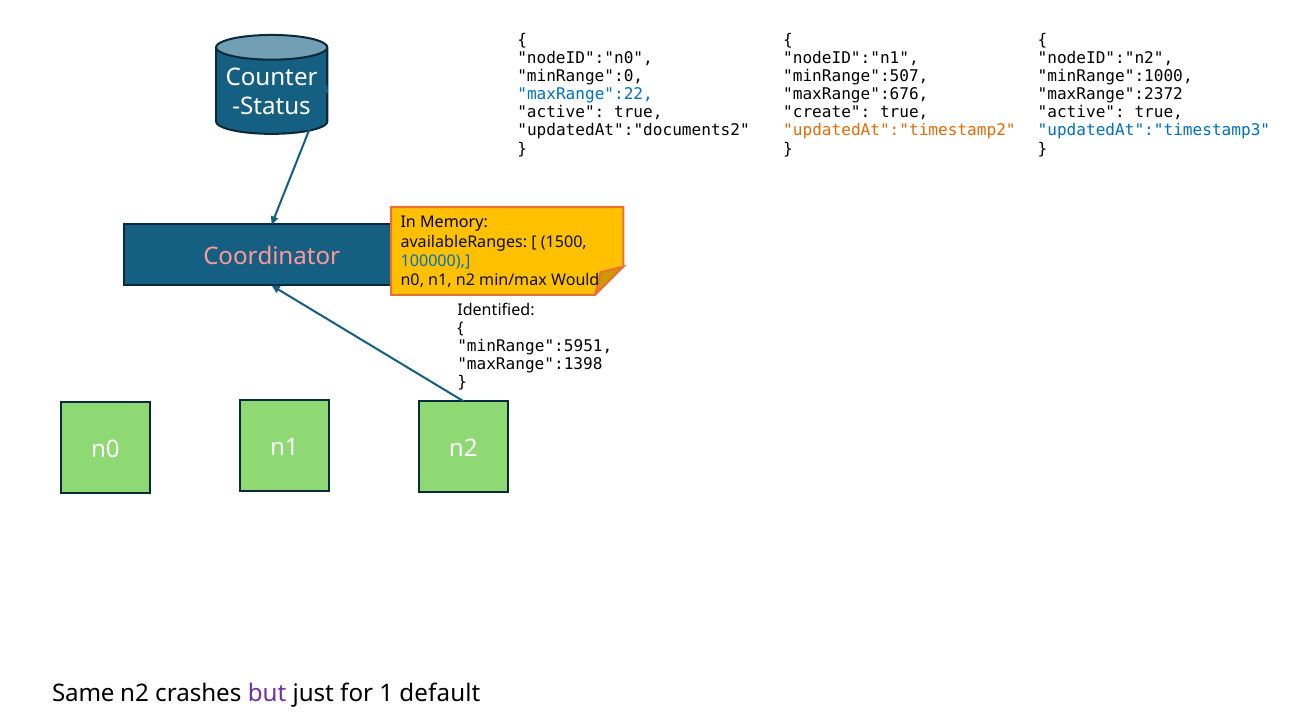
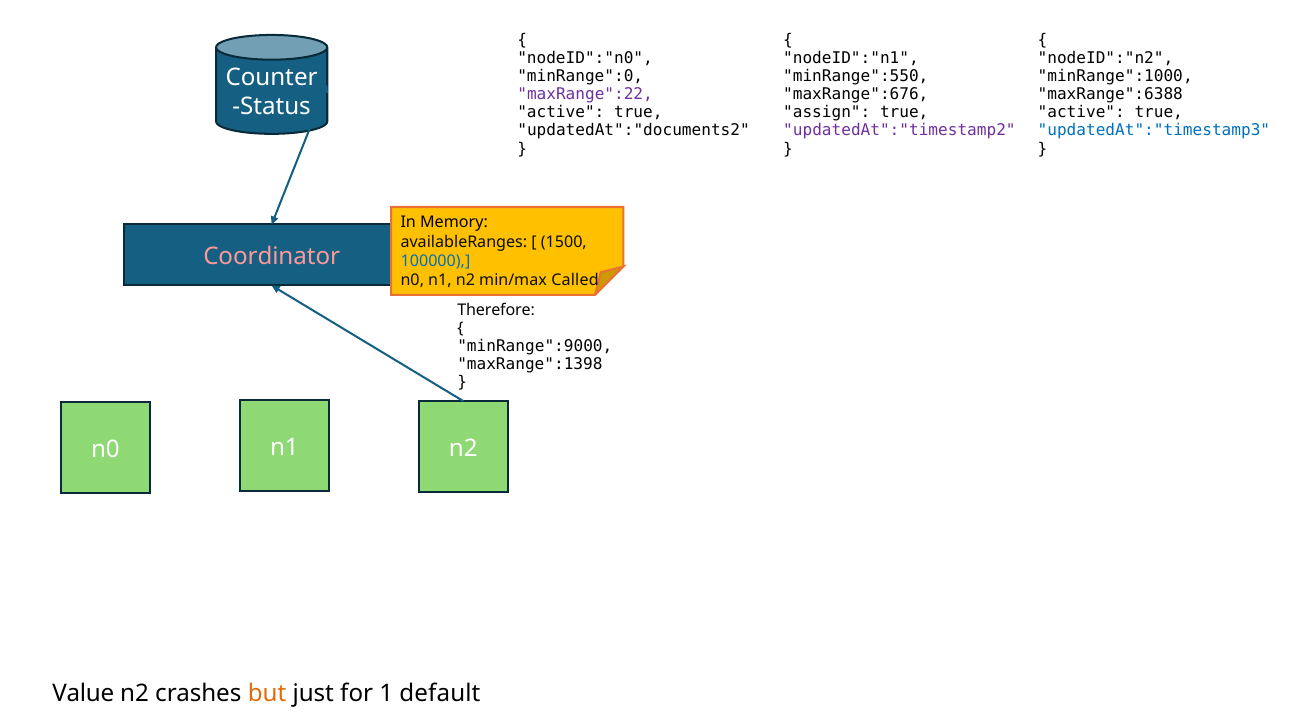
minRange":507: minRange":507 -> minRange":550 (856, 76)
maxRange":22 colour: blue -> purple (585, 94)
maxRange":2372: maxRange":2372 -> maxRange":6388 (1110, 94)
create: create -> assign (827, 113)
updatedAt":"timestamp2 colour: orange -> purple (899, 131)
Would: Would -> Called (575, 281)
Identified: Identified -> Therefore (496, 310)
minRange":5951: minRange":5951 -> minRange":9000 (535, 346)
Same: Same -> Value (83, 693)
but colour: purple -> orange (267, 693)
